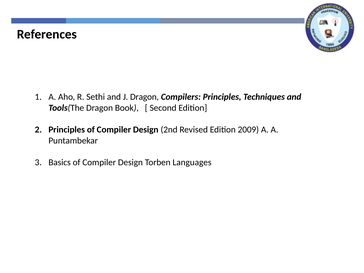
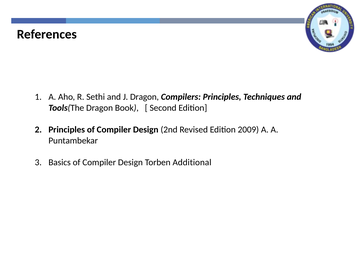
Languages: Languages -> Additional (192, 162)
